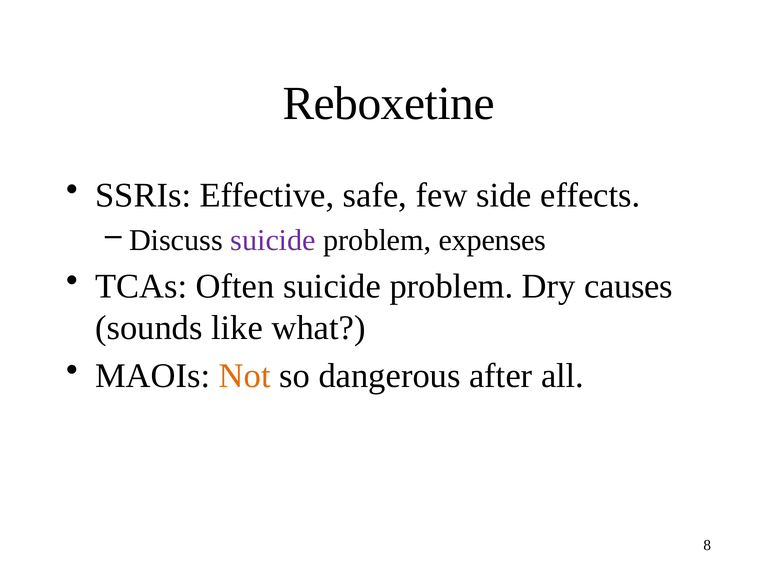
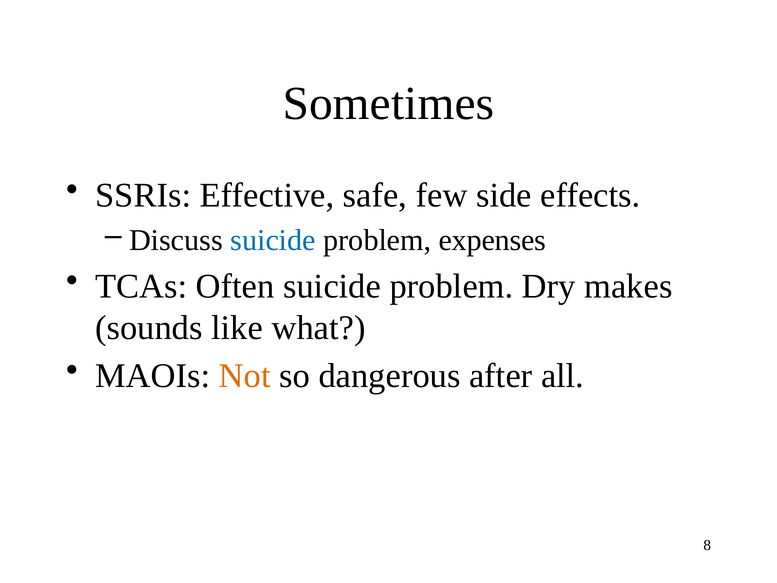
Reboxetine: Reboxetine -> Sometimes (388, 104)
suicide colour: purple -> blue (273, 240)
causes: causes -> makes (628, 286)
